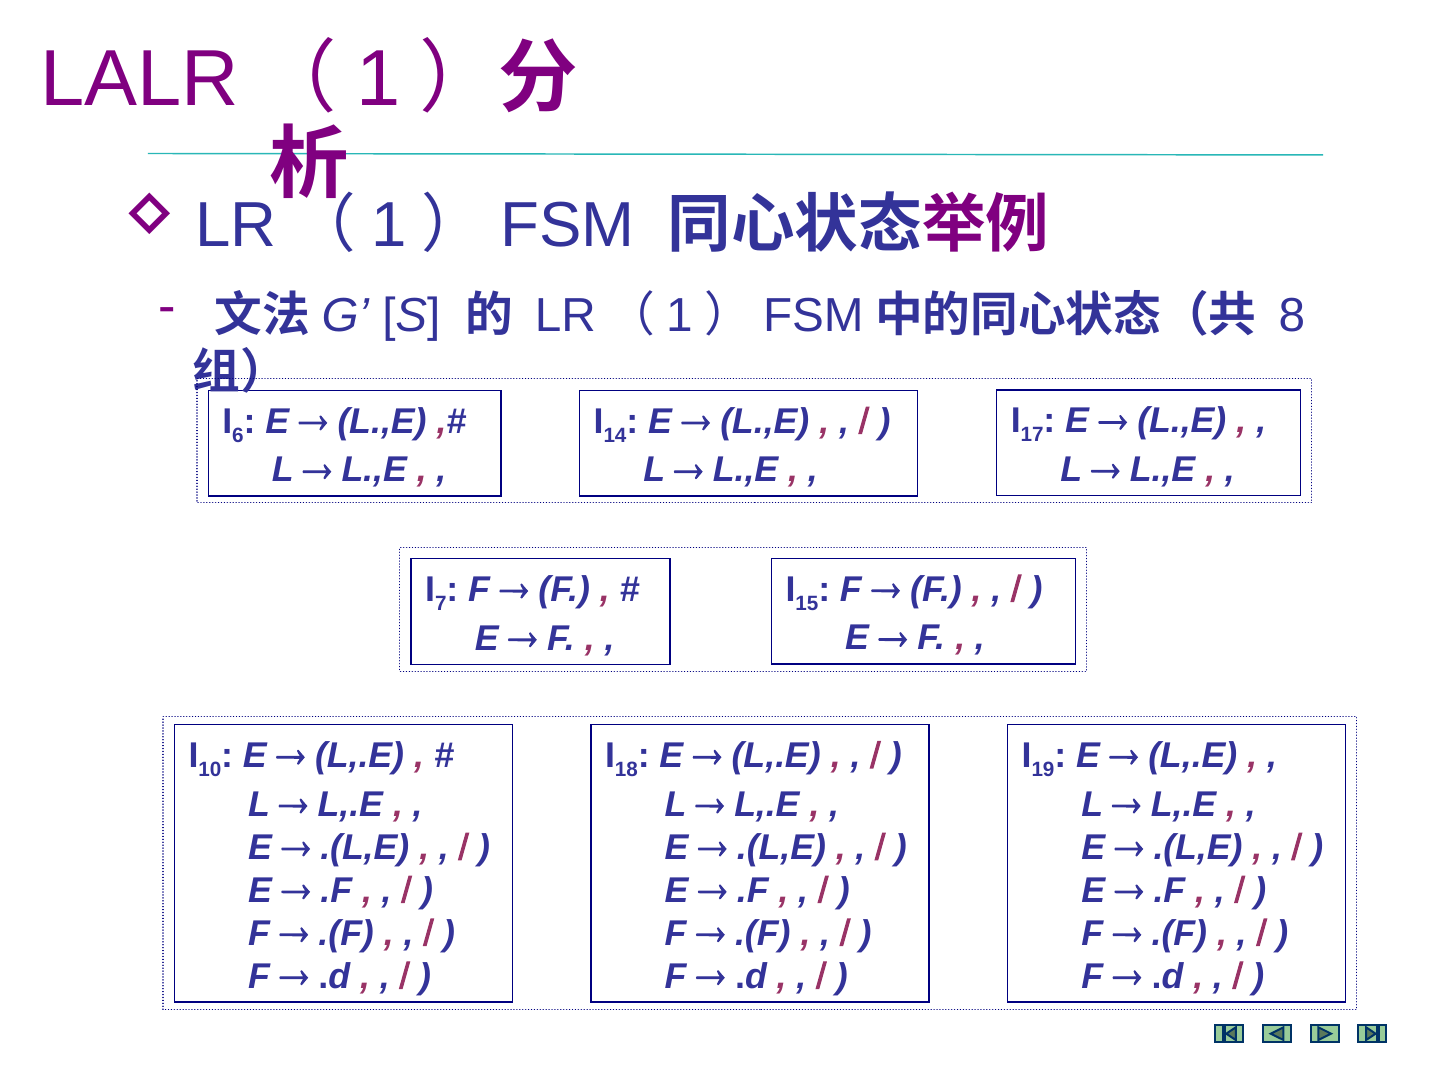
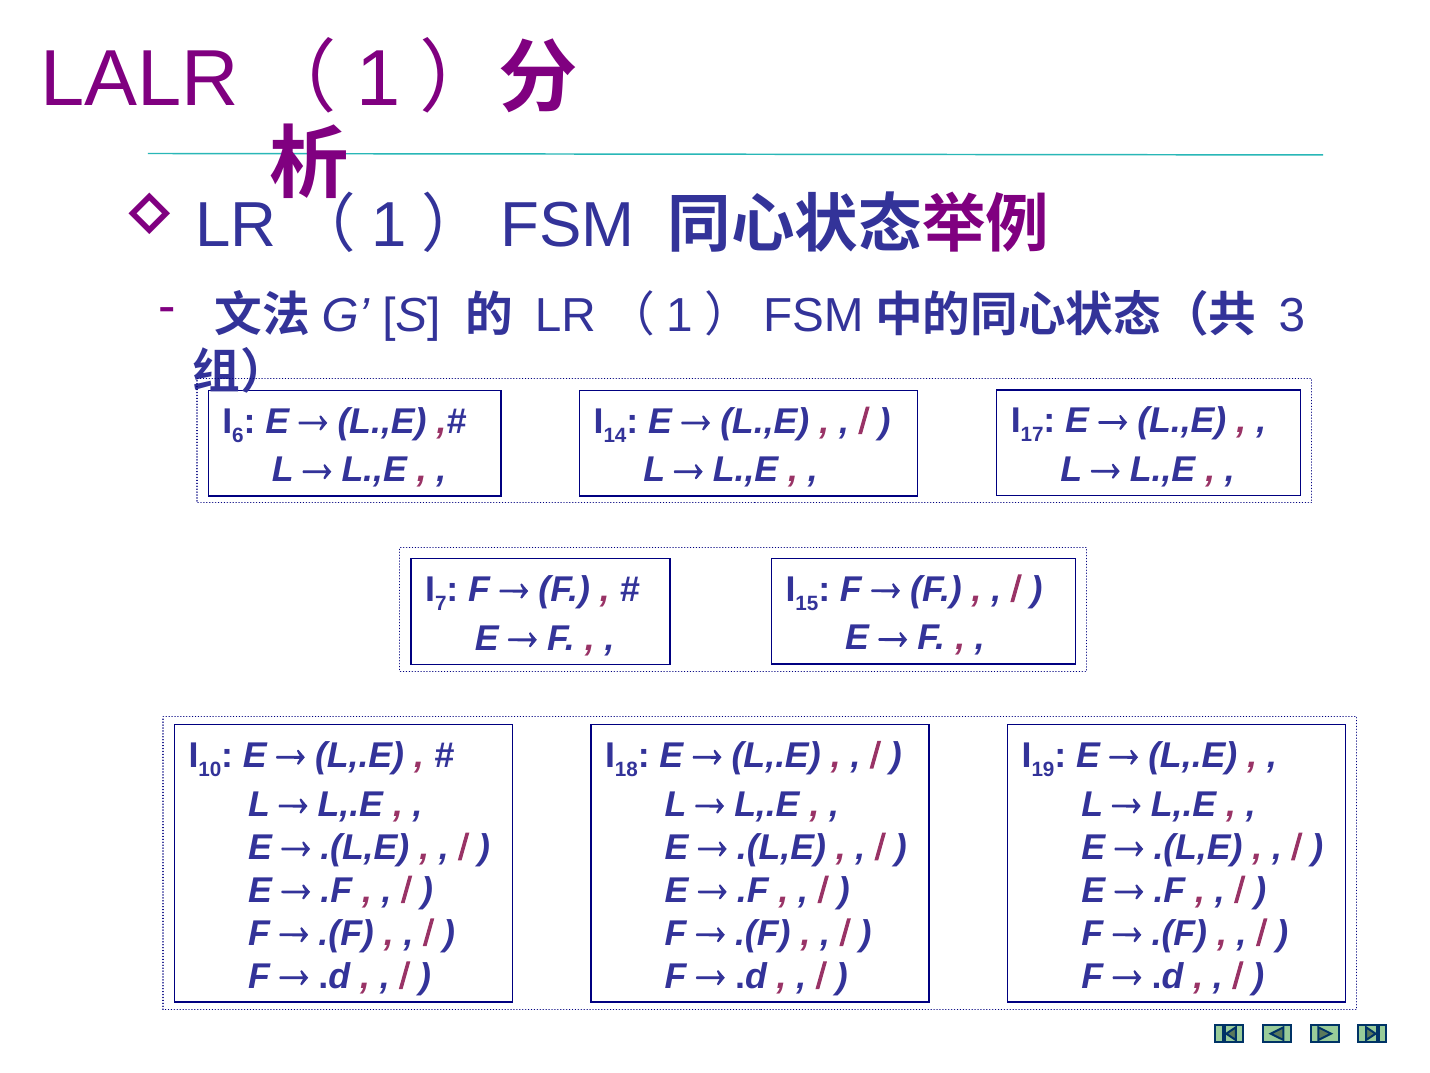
8: 8 -> 3 (1292, 315)
